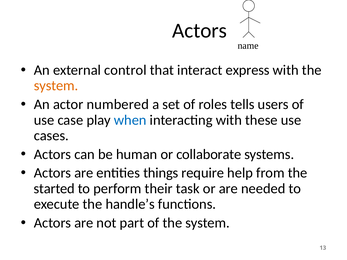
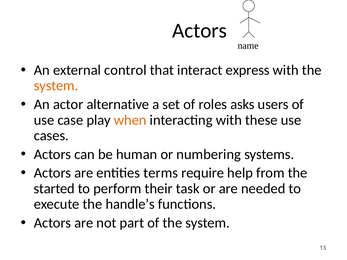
numbered: numbered -> alternative (118, 104)
tells: tells -> asks (242, 104)
when colour: blue -> orange (130, 120)
collaborate: collaborate -> numbering (209, 154)
things: things -> terms (161, 173)
